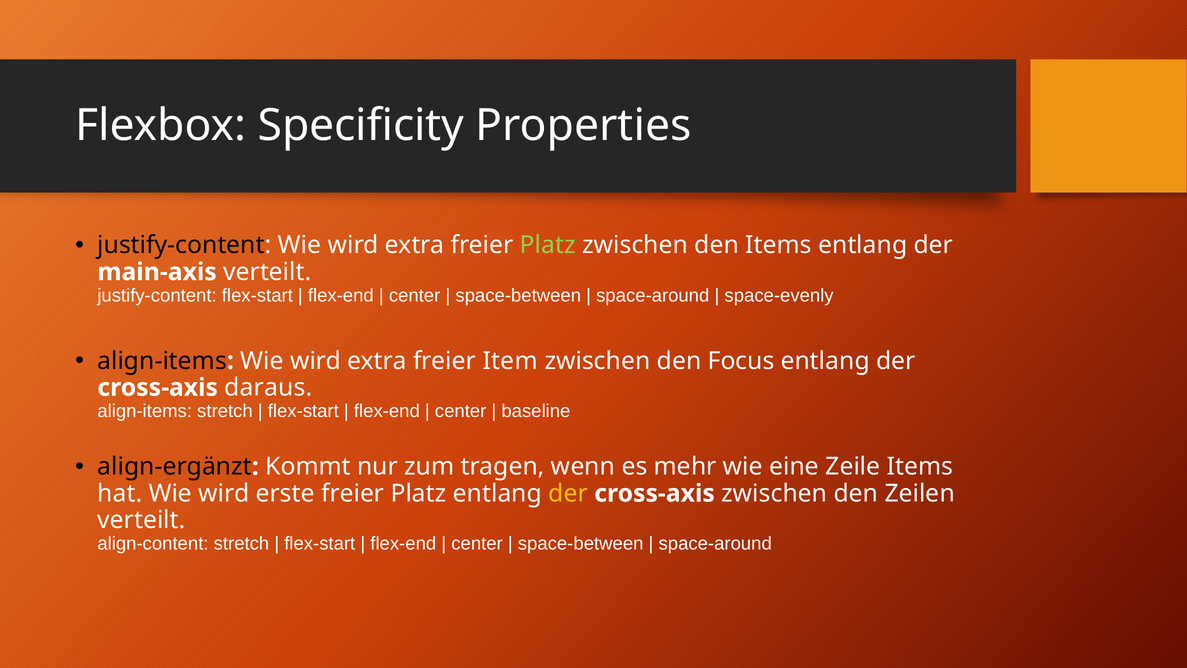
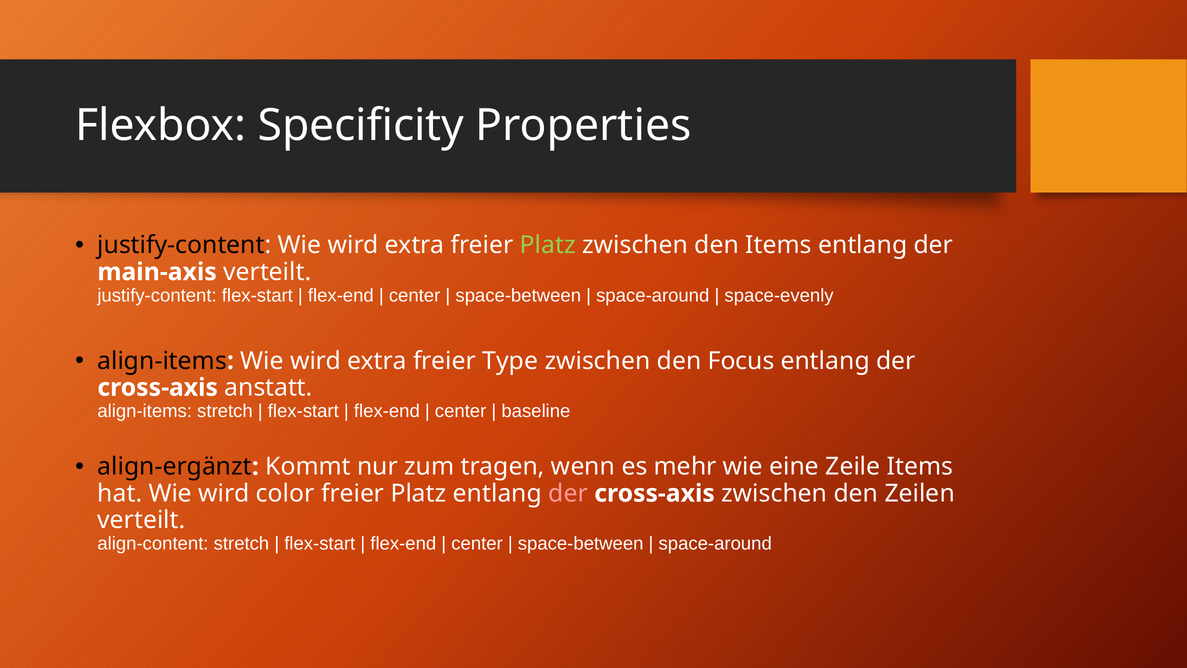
Item: Item -> Type (510, 361)
daraus: daraus -> anstatt (268, 387)
erste: erste -> color (285, 493)
der colour: yellow -> pink (568, 493)
